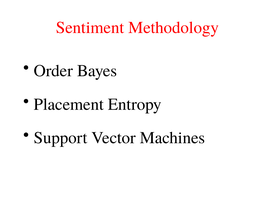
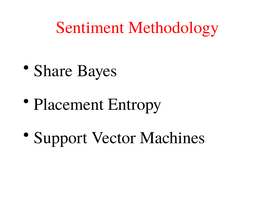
Order: Order -> Share (53, 71)
